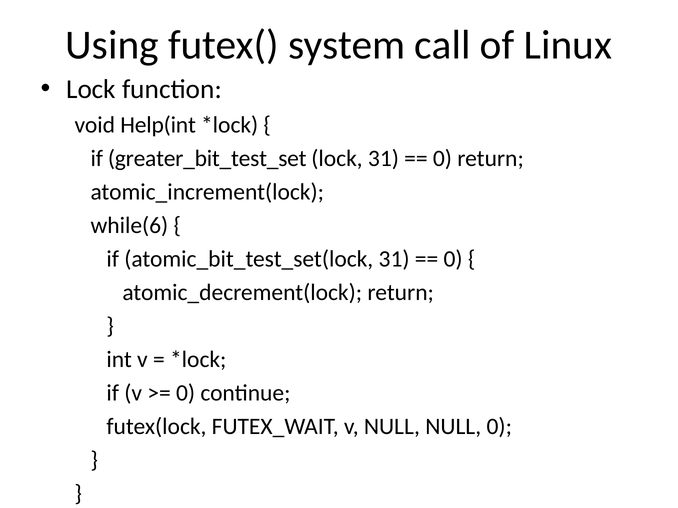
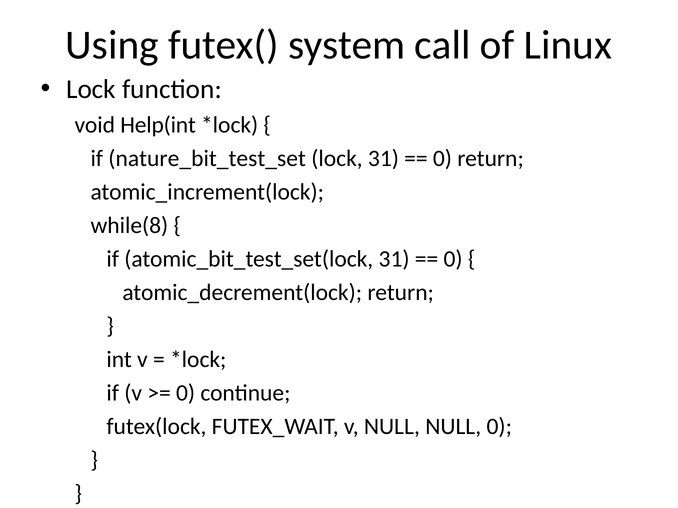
greater_bit_test_set: greater_bit_test_set -> nature_bit_test_set (207, 159)
while(6: while(6 -> while(8 (129, 226)
